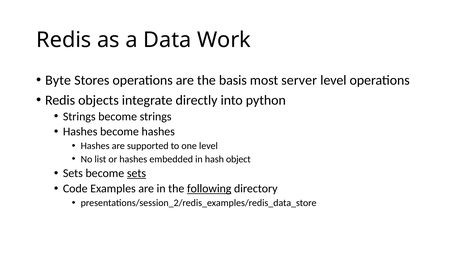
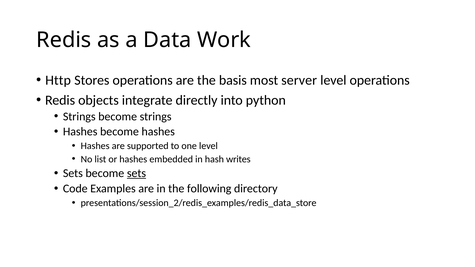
Byte: Byte -> Http (58, 80)
object: object -> writes (238, 159)
following underline: present -> none (209, 189)
